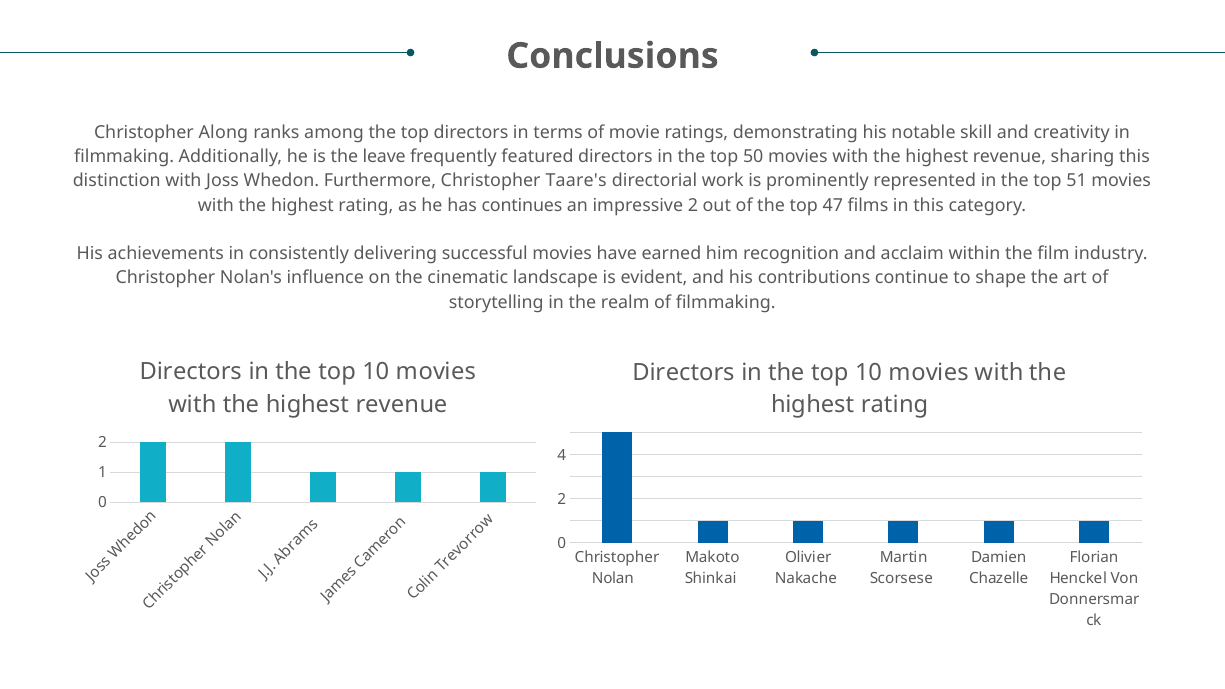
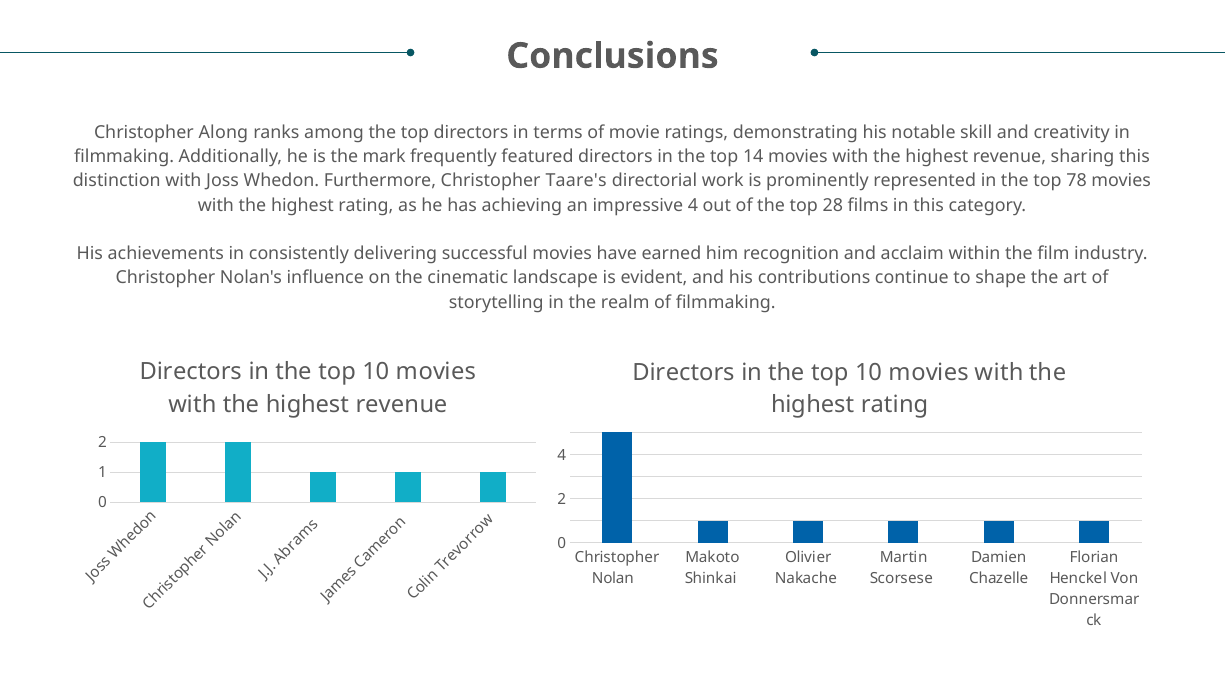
leave: leave -> mark (384, 157)
50: 50 -> 14 (753, 157)
51: 51 -> 78 (1077, 181)
continues: continues -> achieving (522, 205)
impressive 2: 2 -> 4 (693, 205)
47: 47 -> 28 (833, 205)
